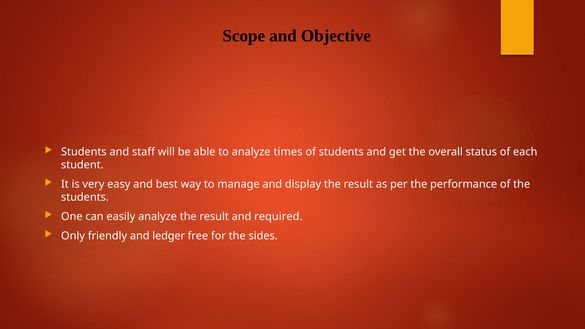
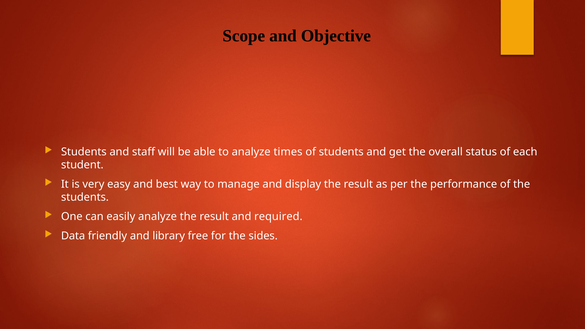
Only: Only -> Data (73, 236)
ledger: ledger -> library (169, 236)
